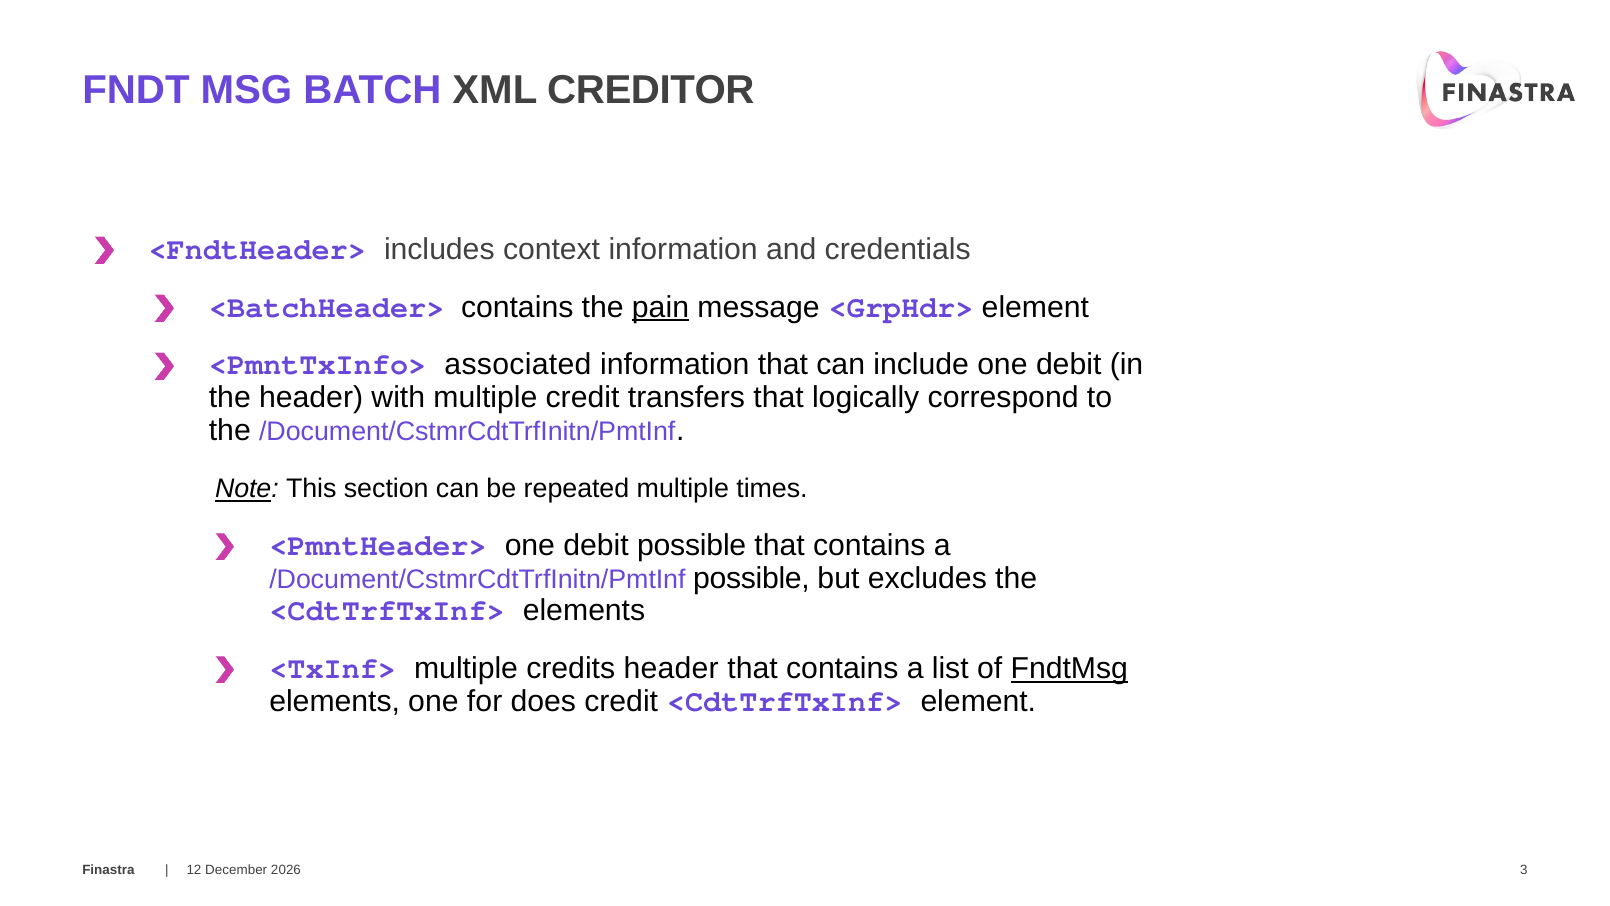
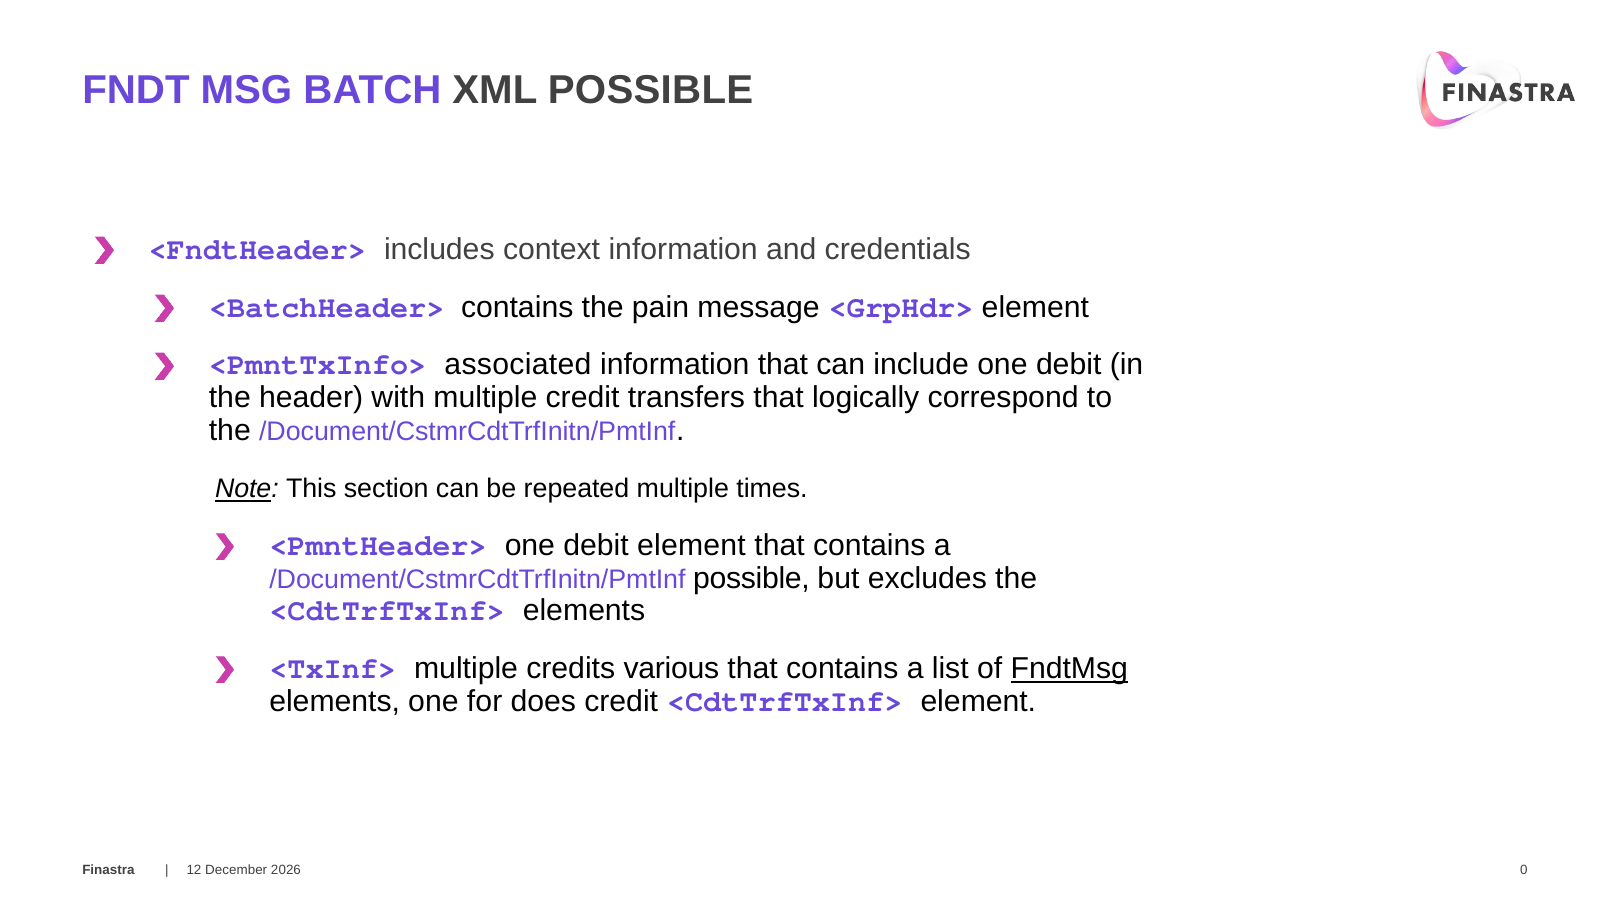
XML CREDITOR: CREDITOR -> POSSIBLE (651, 90)
pain underline: present -> none (660, 307)
debit possible: possible -> element (691, 546)
credits header: header -> various (671, 669)
3: 3 -> 0 (1524, 869)
